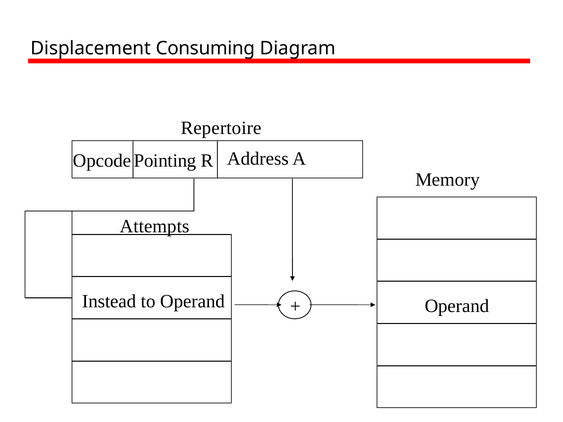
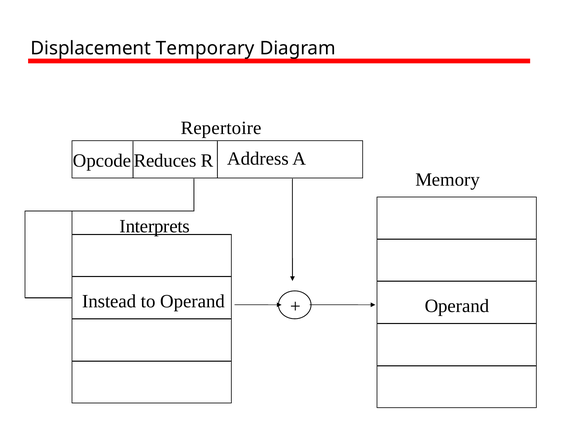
Consuming: Consuming -> Temporary (205, 48)
Pointing: Pointing -> Reduces (165, 161)
Attempts: Attempts -> Interprets (155, 227)
